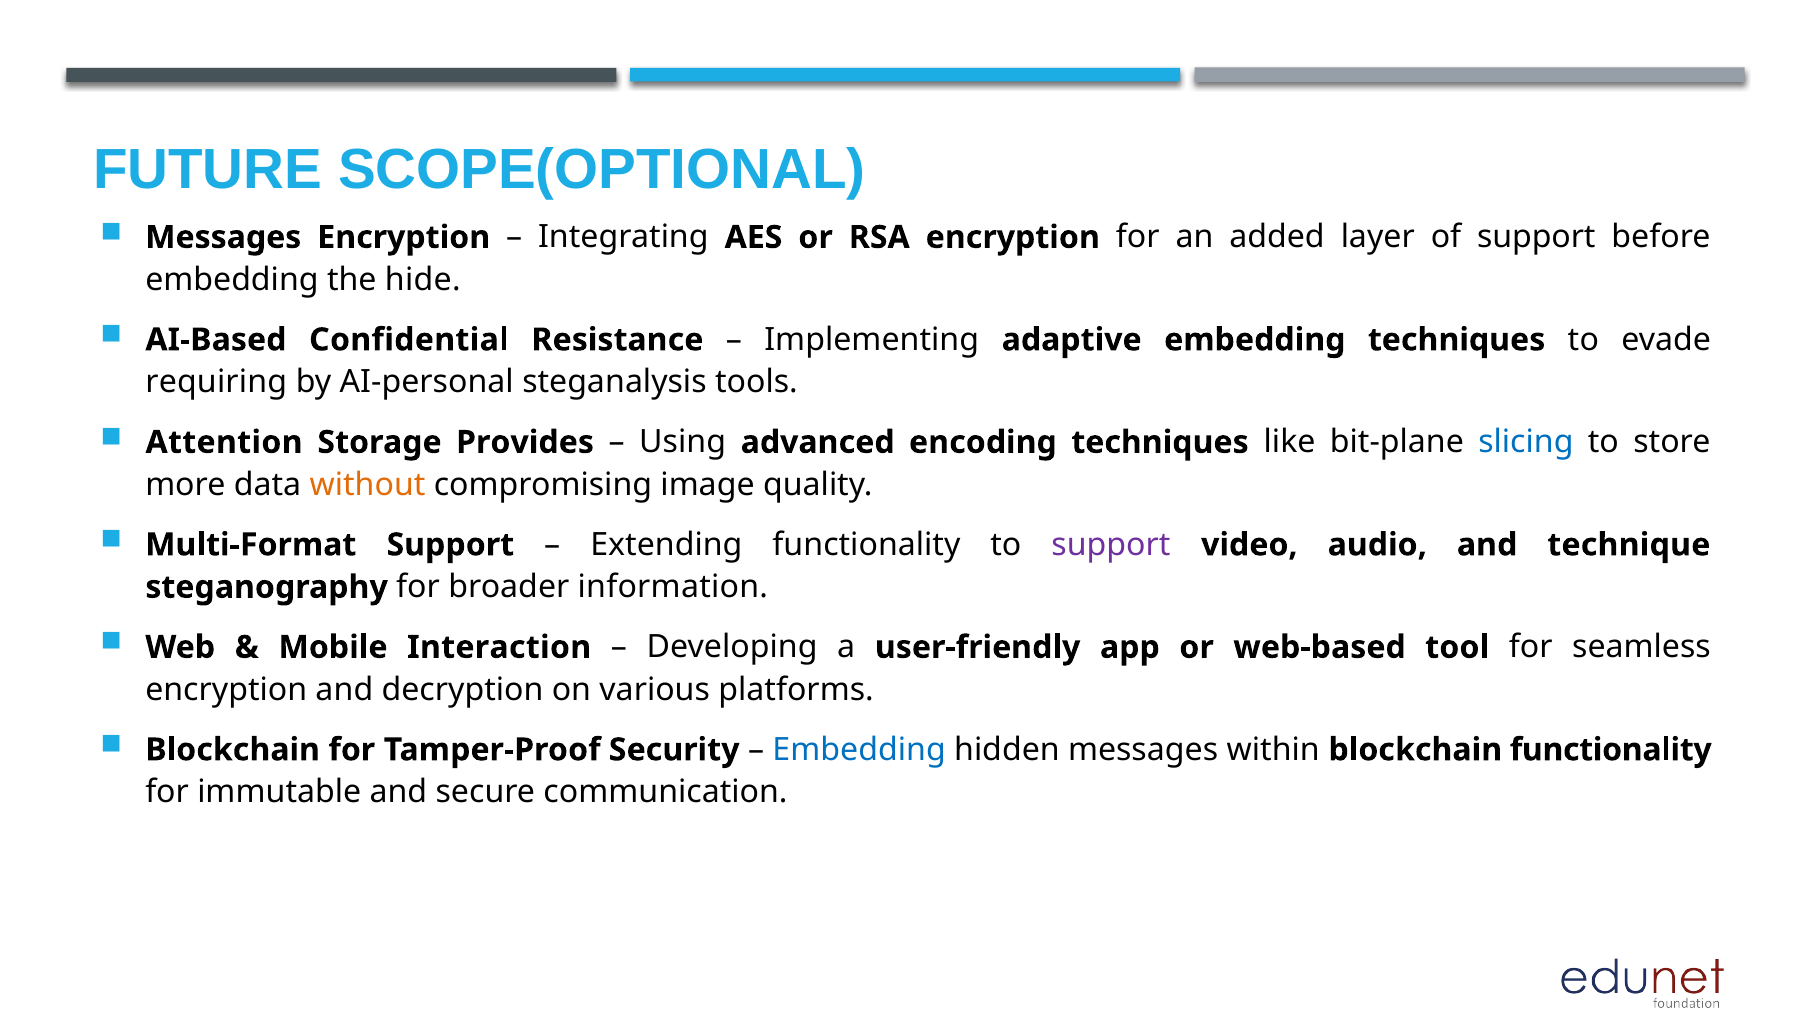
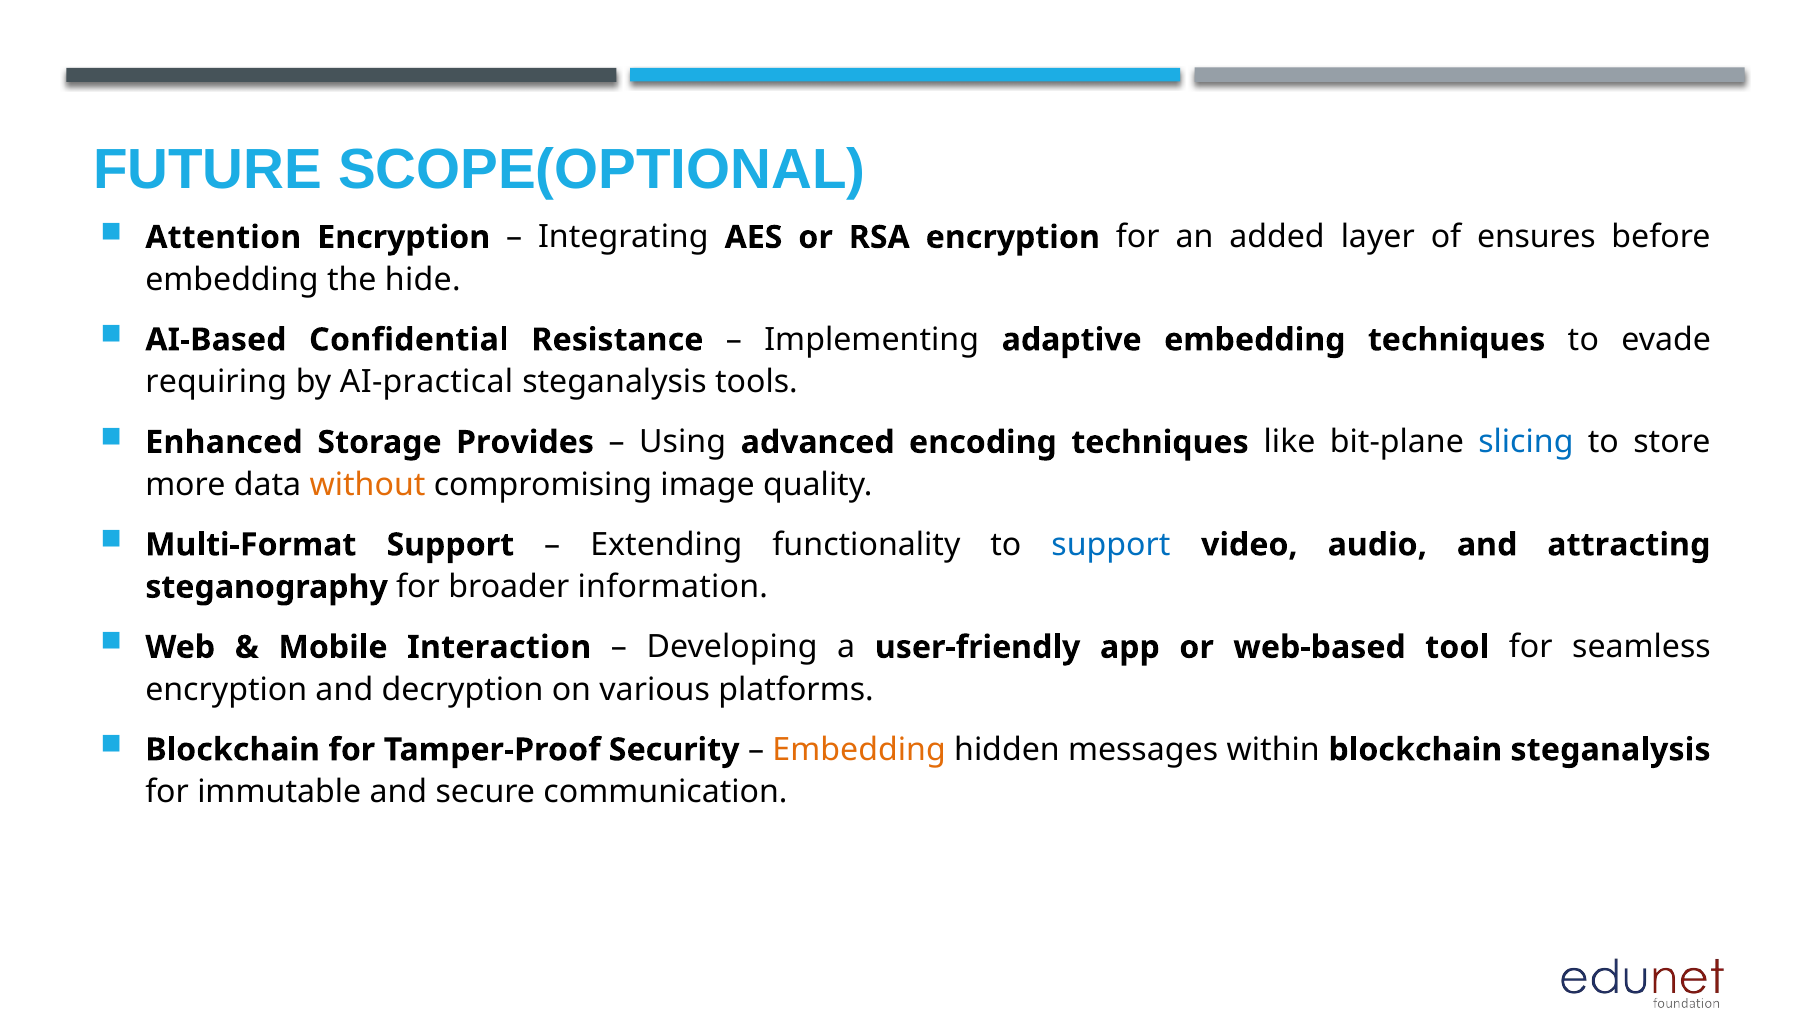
Messages: Messages -> Attention (223, 237)
of support: support -> ensures (1536, 237)
AI-personal: AI-personal -> AI-practical (427, 382)
Attention: Attention -> Enhanced (224, 442)
support colour: purple -> blue (1111, 545)
technique: technique -> attracting (1629, 545)
Embedding colour: blue -> orange (859, 750)
blockchain functionality: functionality -> steganalysis (1611, 750)
